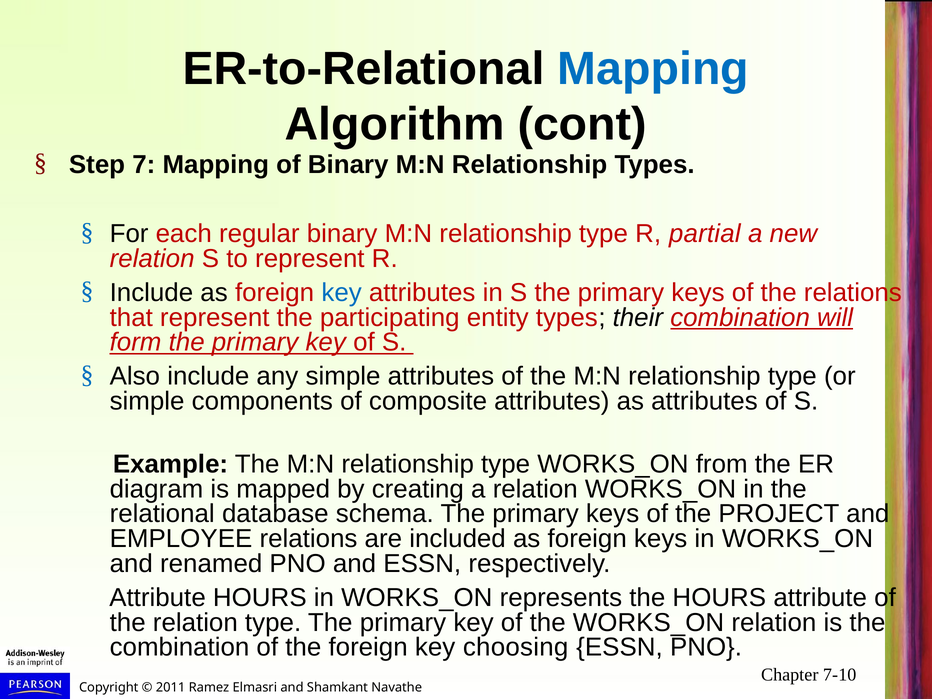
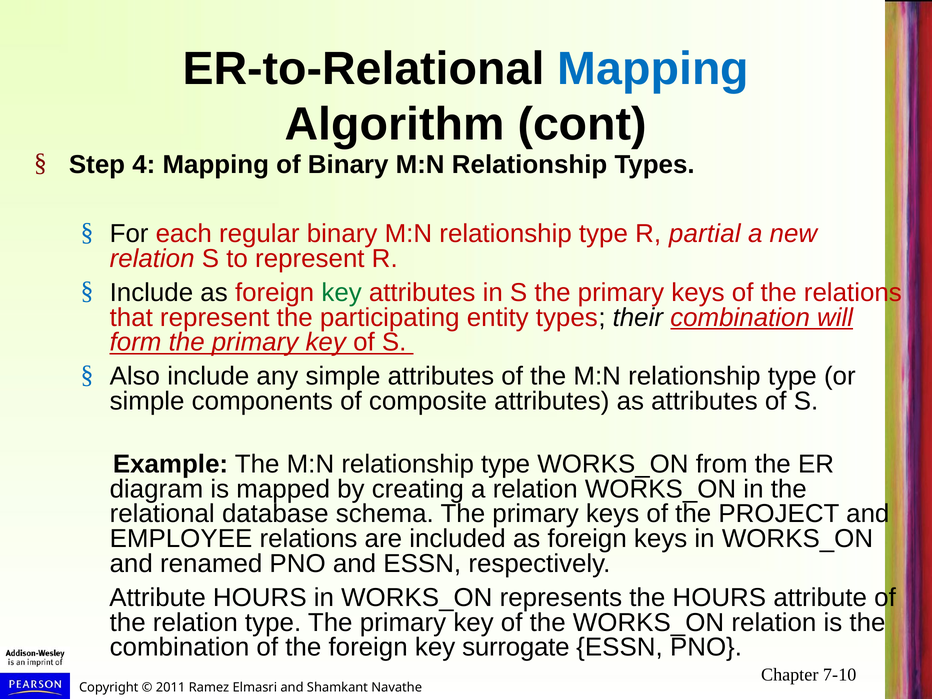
7: 7 -> 4 (144, 165)
key colour: blue -> green (342, 293)
choosing: choosing -> surrogate (516, 647)
